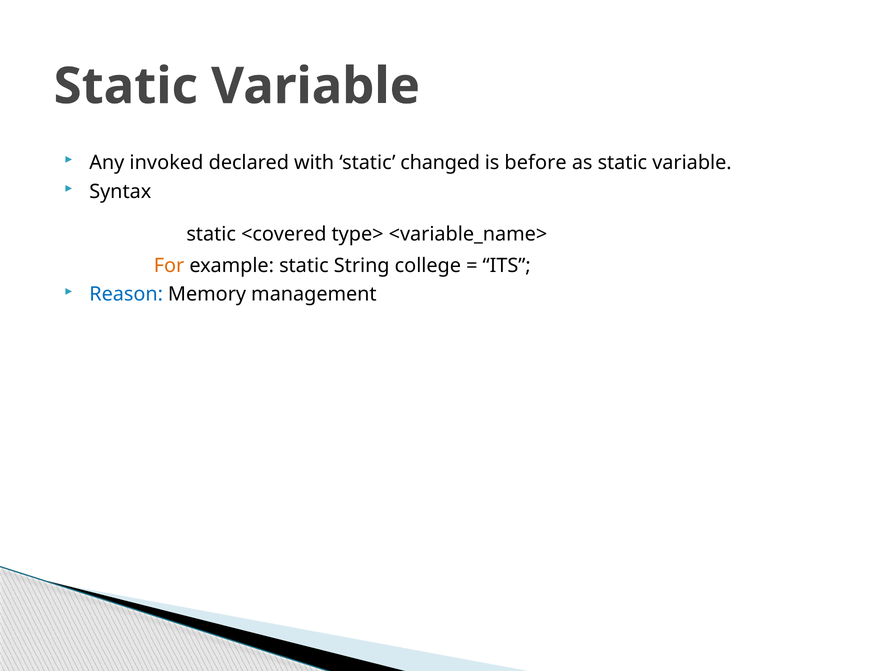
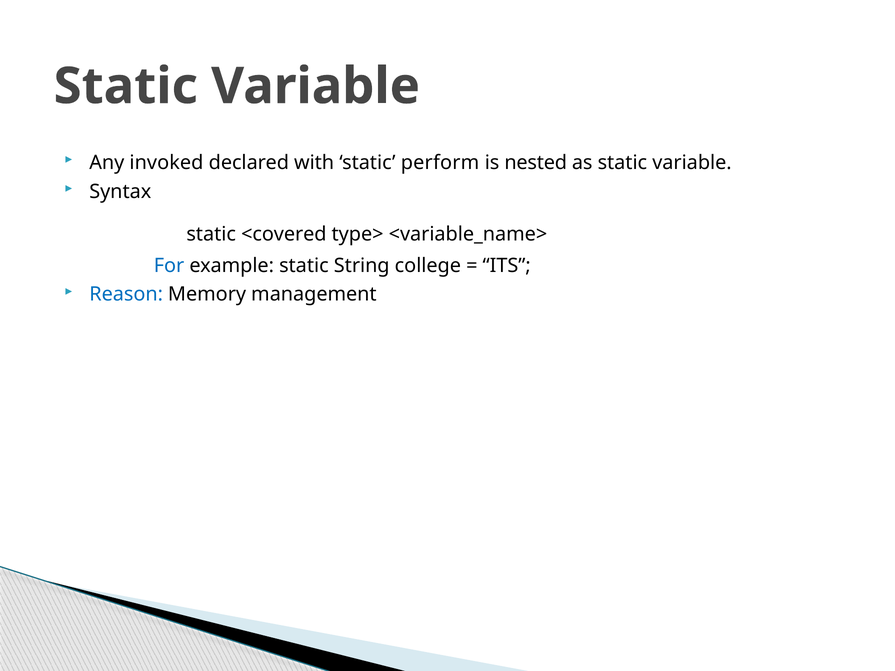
changed: changed -> perform (440, 163)
before: before -> nested (536, 163)
For colour: orange -> blue (169, 266)
